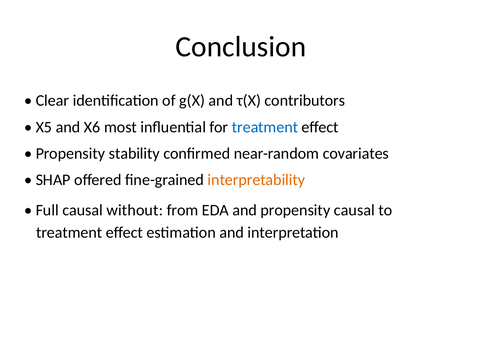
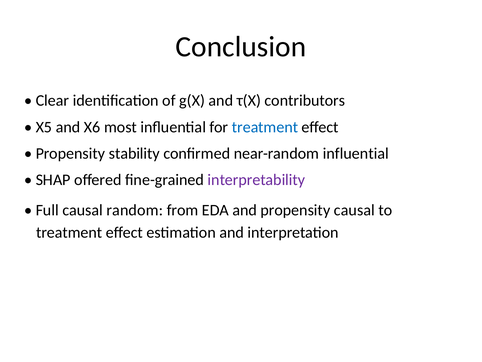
near-random covariates: covariates -> influential (356, 153)
interpretability colour: orange -> purple (256, 180)
without: without -> random (135, 210)
